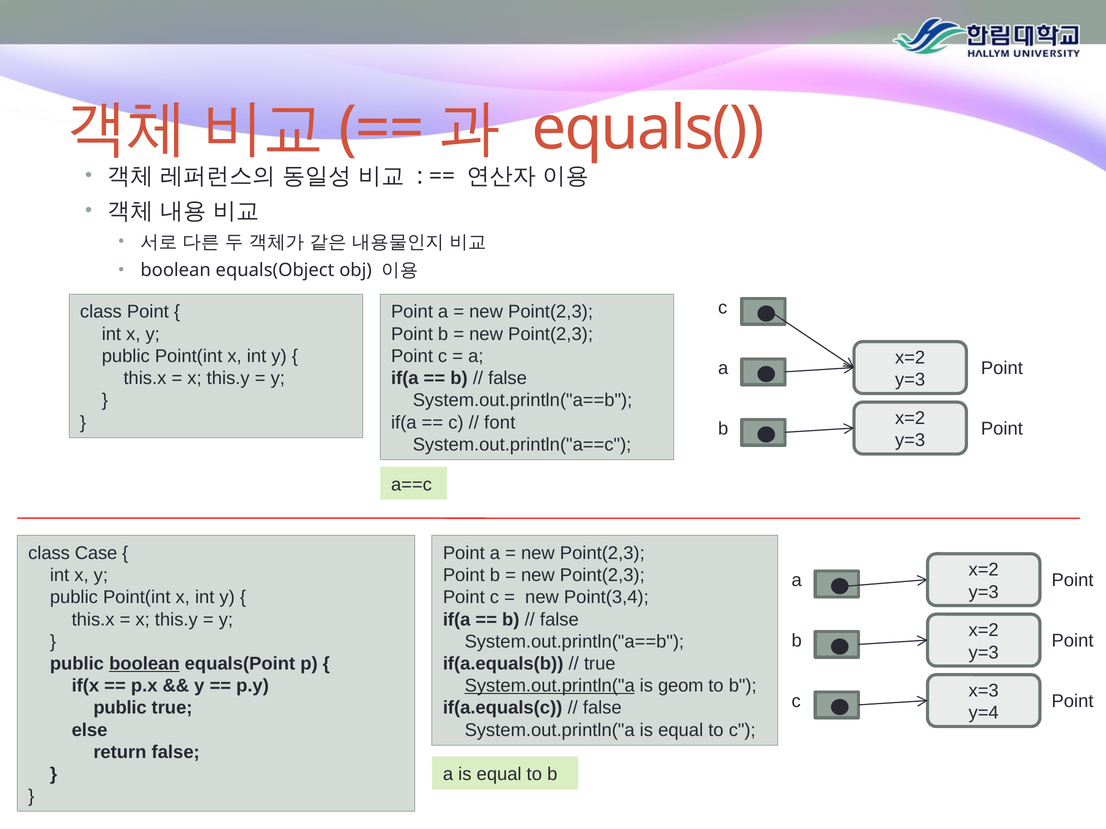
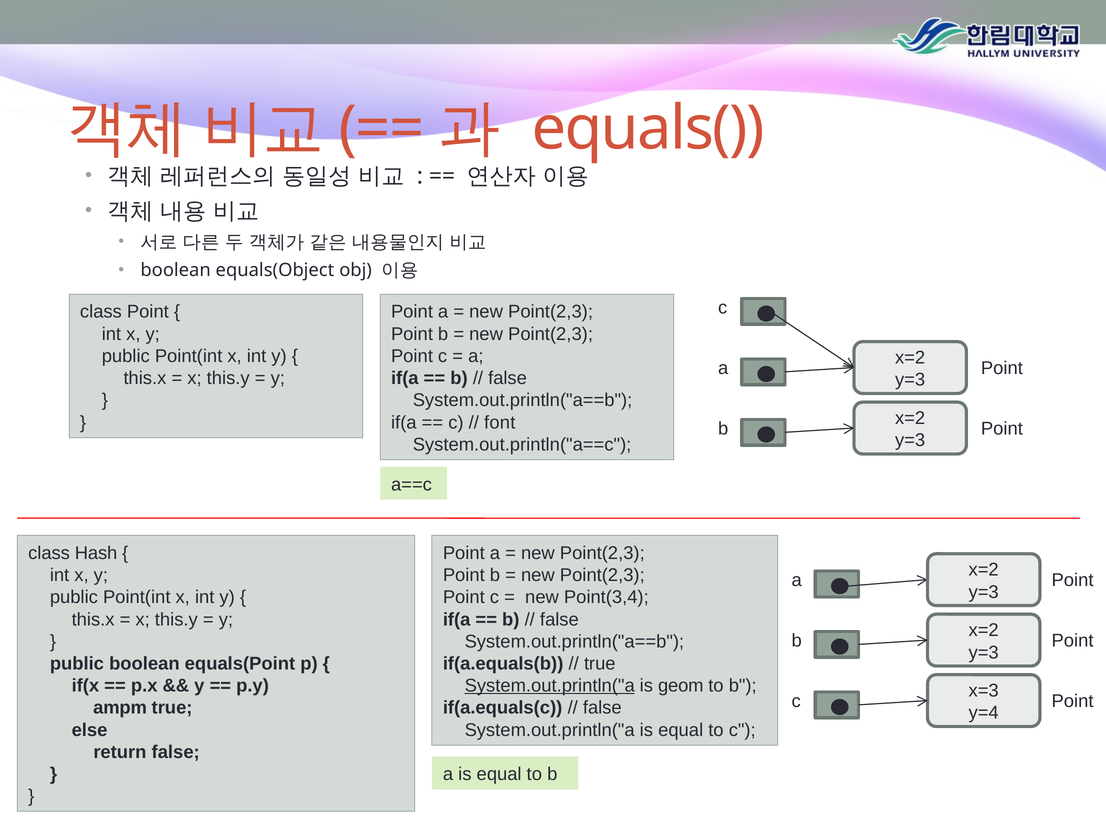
Case: Case -> Hash (96, 553)
boolean underline: present -> none (144, 664)
public: public -> ampm (120, 708)
